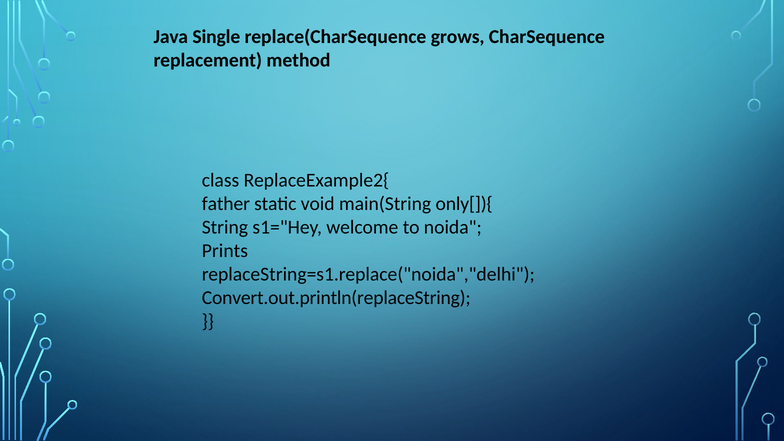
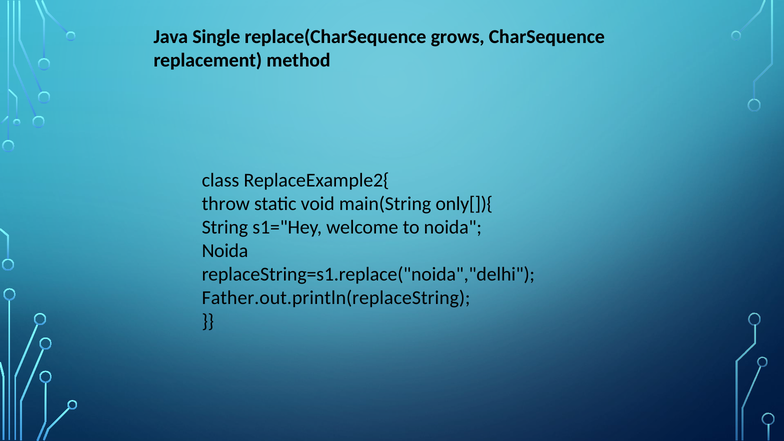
father: father -> throw (226, 204)
Prints: Prints -> Noida (225, 251)
Convert.out.println(replaceString: Convert.out.println(replaceString -> Father.out.println(replaceString (336, 298)
